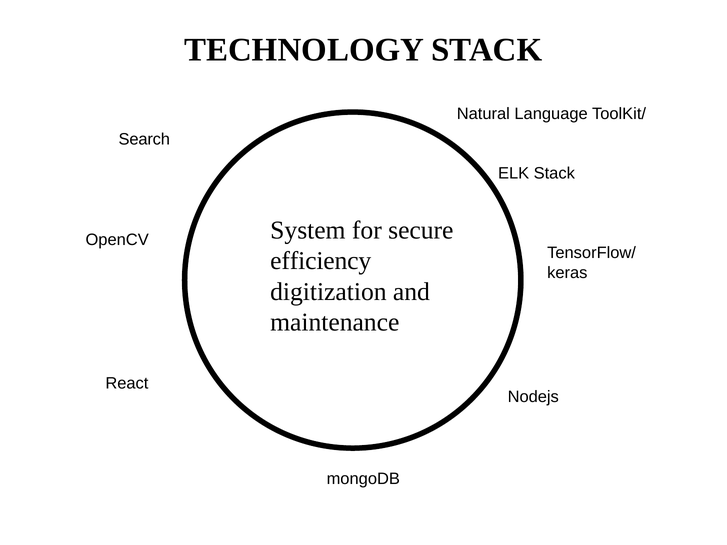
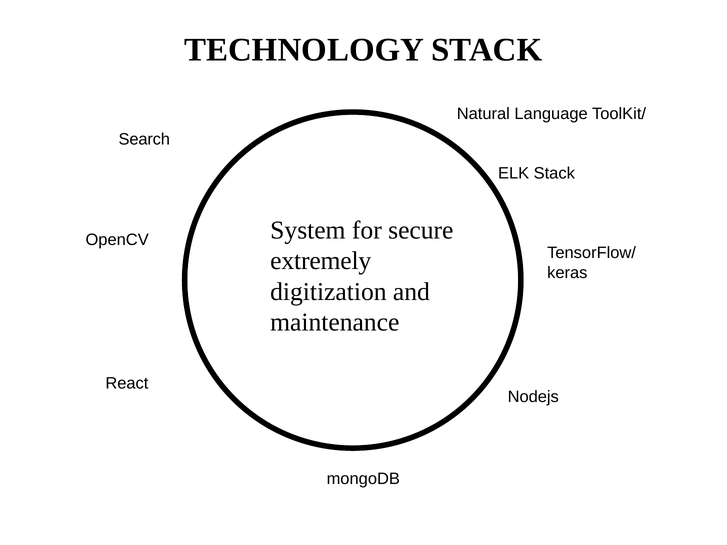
efficiency: efficiency -> extremely (321, 261)
